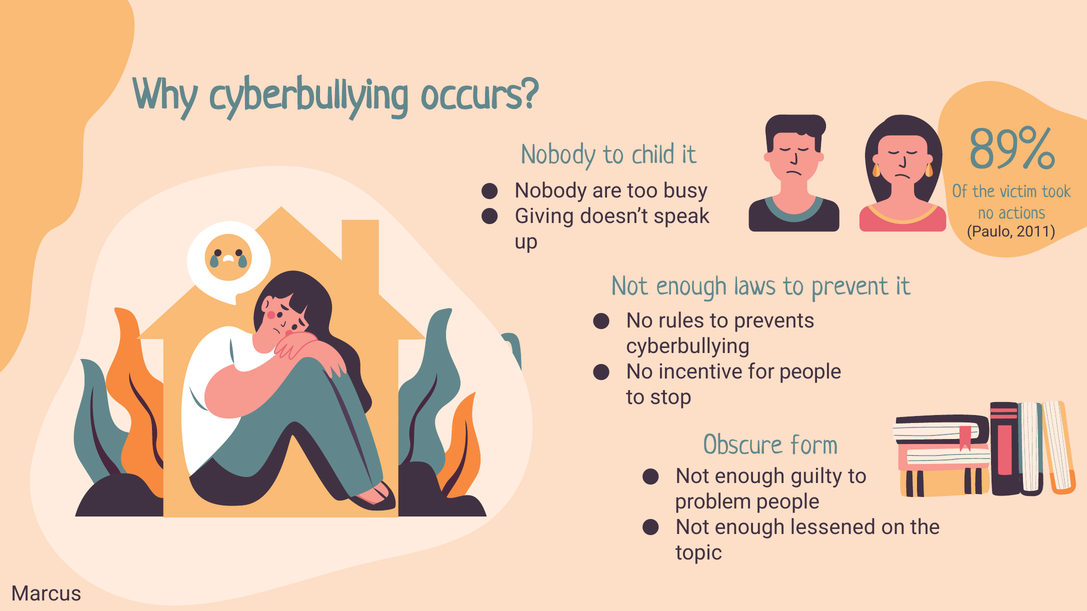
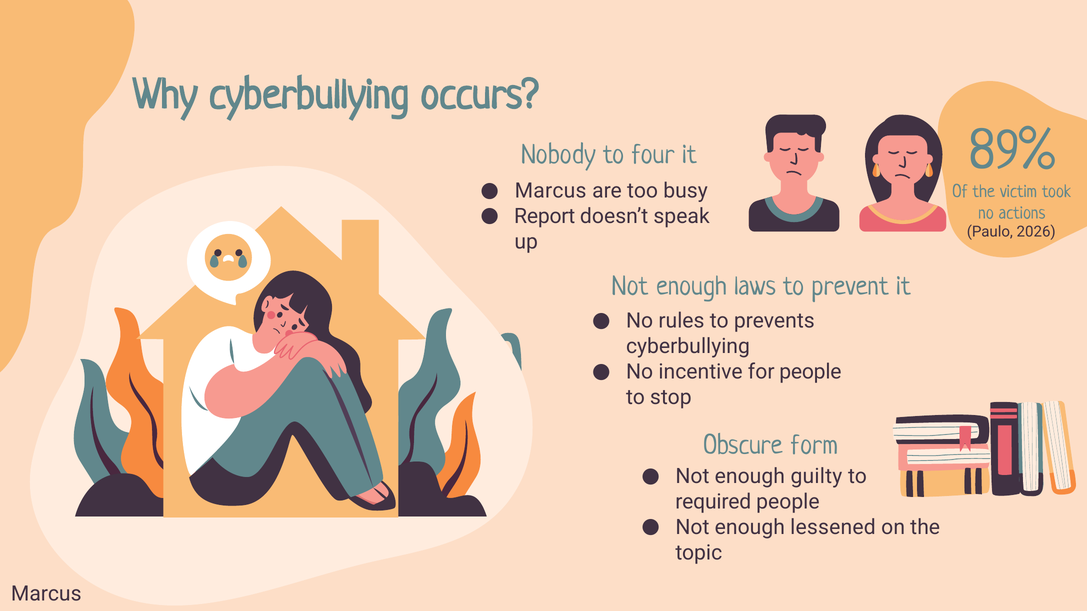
child: child -> four (653, 154)
Nobody: Nobody -> Marcus (551, 191)
Giving: Giving -> Report (545, 216)
2011: 2011 -> 2026 (1036, 232)
problem: problem -> required (713, 502)
